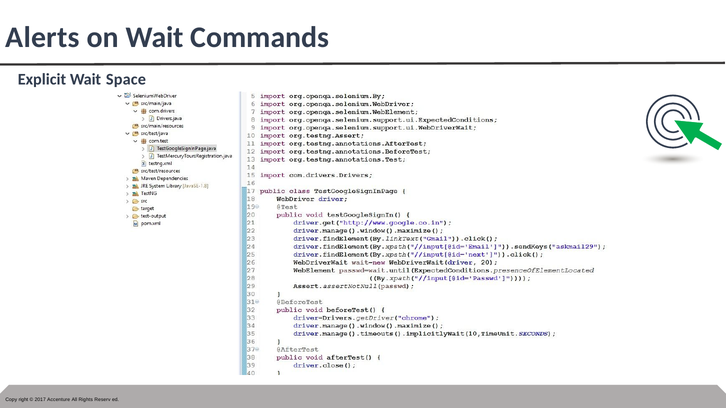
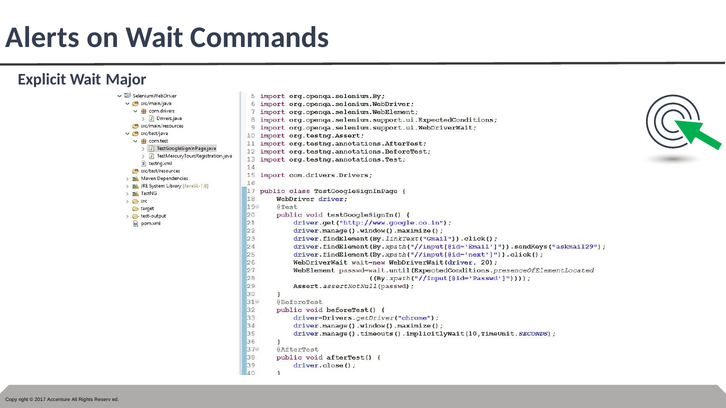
Space: Space -> Major (126, 79)
